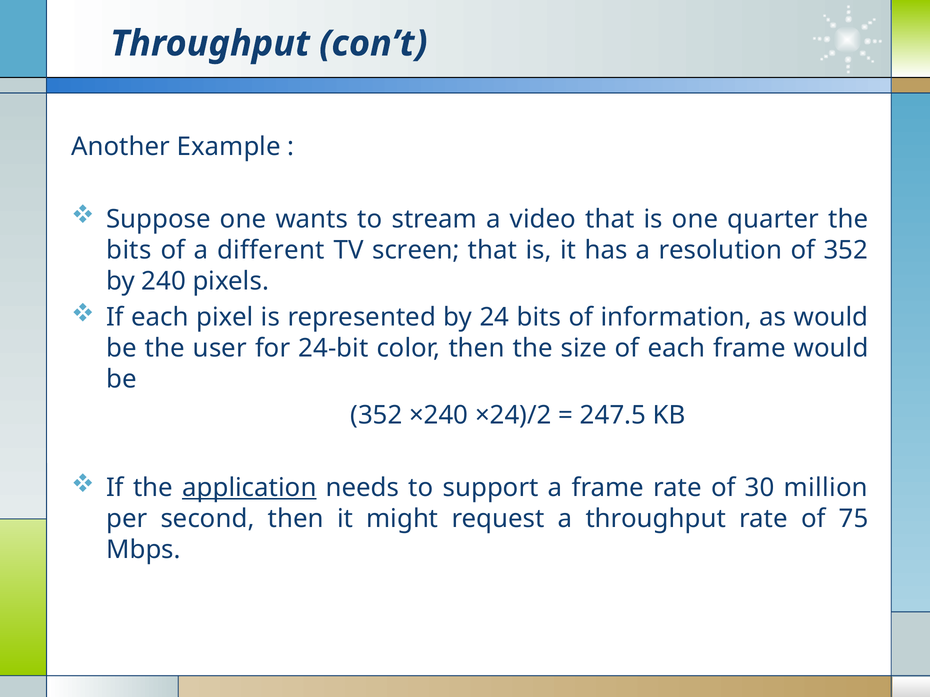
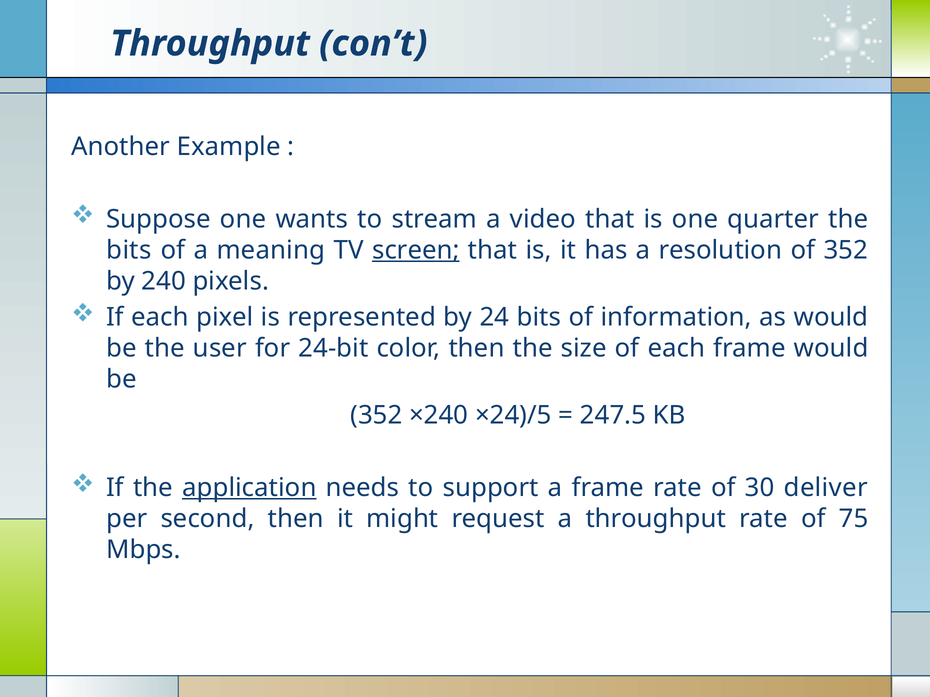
different: different -> meaning (271, 250)
screen underline: none -> present (416, 250)
×24)/2: ×24)/2 -> ×24)/5 (513, 416)
million: million -> deliver (826, 488)
